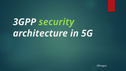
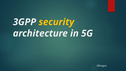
security colour: light green -> yellow (56, 22)
